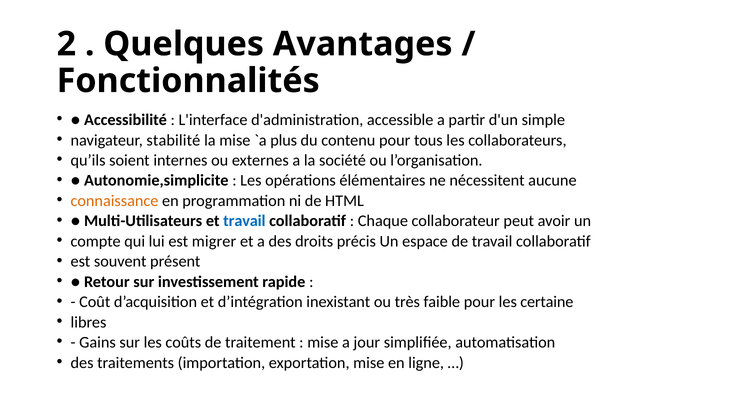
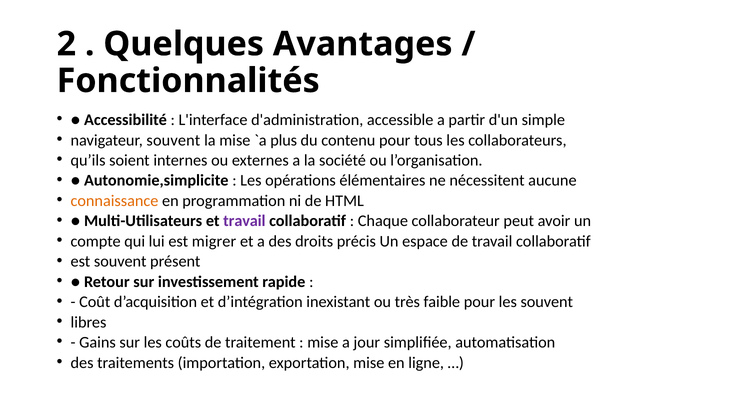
navigateur stabilité: stabilité -> souvent (173, 140)
travail colour: blue -> purple (244, 221)
les certaine: certaine -> souvent (547, 302)
